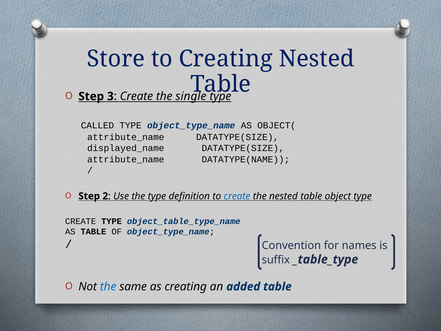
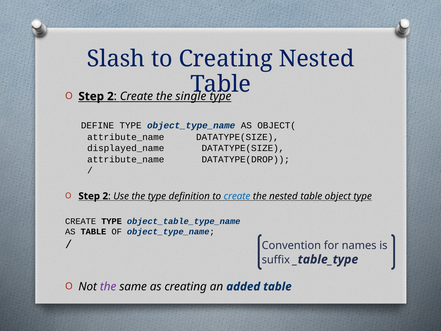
Store: Store -> Slash (116, 59)
3: 3 -> 2 (110, 96)
CALLED: CALLED -> DEFINE (98, 125)
DATATYPE(NAME: DATATYPE(NAME -> DATATYPE(DROP (246, 159)
the colour: blue -> purple (108, 286)
